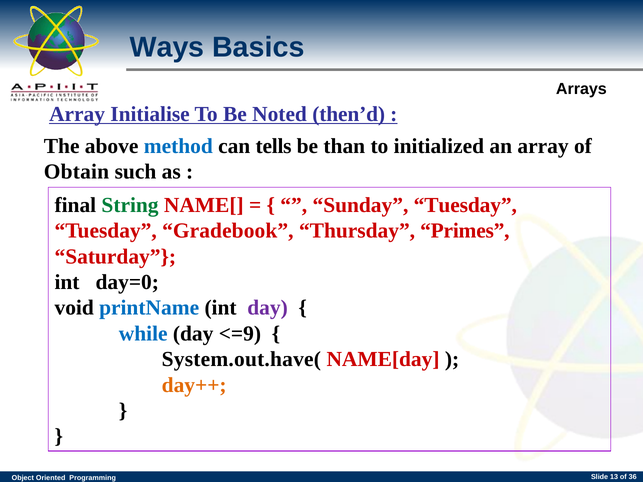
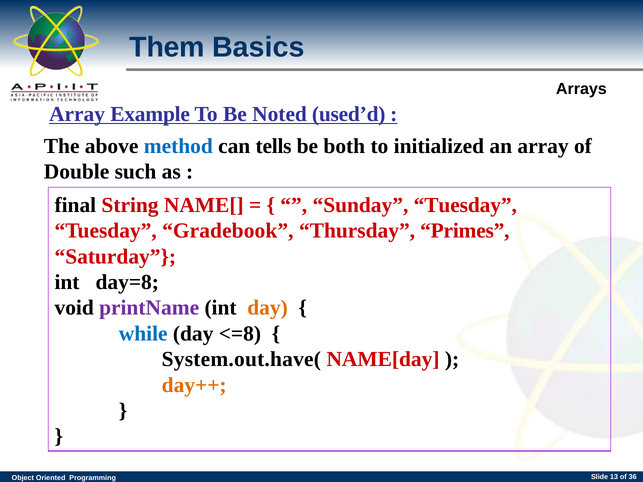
Ways: Ways -> Them (167, 48)
Initialise: Initialise -> Example (150, 114)
then’d: then’d -> used’d (349, 114)
than: than -> both (344, 146)
Obtain: Obtain -> Double (77, 172)
String colour: green -> red (130, 205)
day=0: day=0 -> day=8 (127, 282)
printName colour: blue -> purple (149, 308)
day colour: purple -> orange (268, 308)
<=9: <=9 -> <=8 (240, 334)
